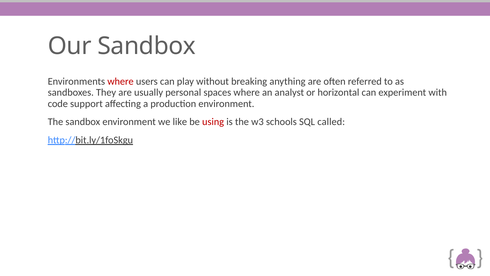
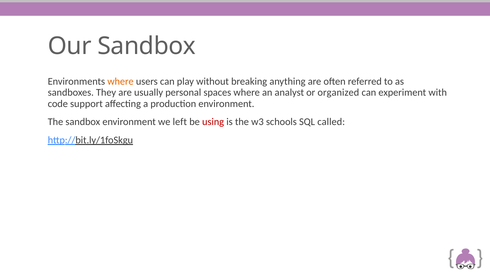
where colour: red -> orange (120, 81)
horizontal: horizontal -> organized (338, 92)
like: like -> left (180, 122)
